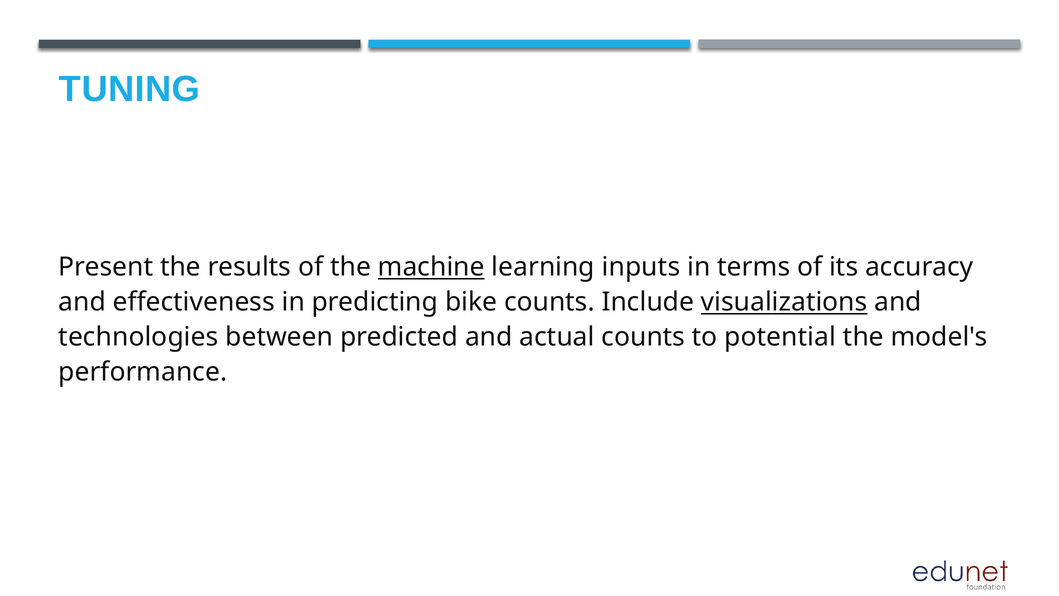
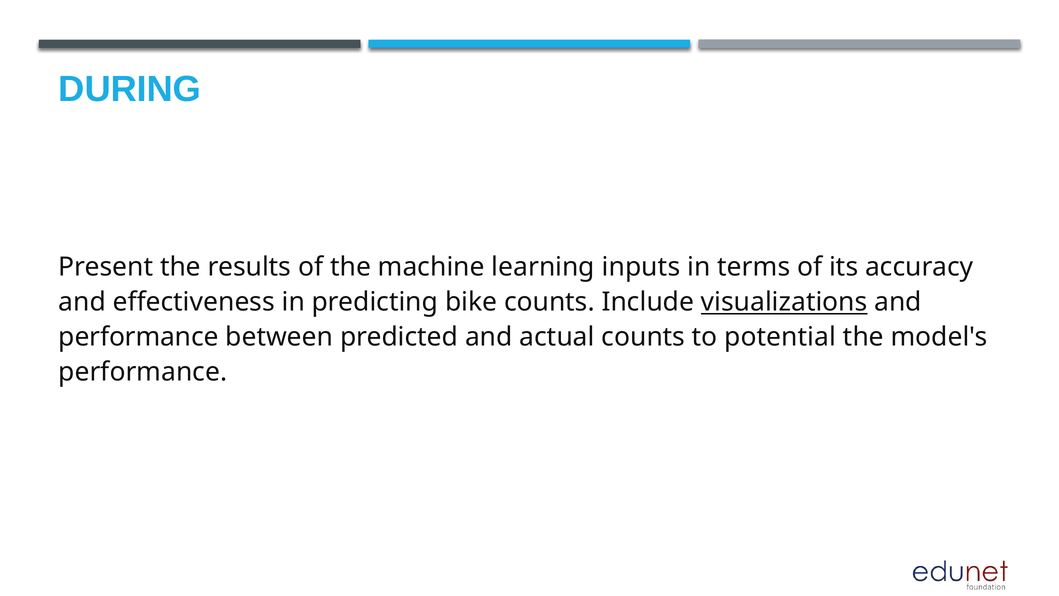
TUNING: TUNING -> DURING (130, 89)
machine underline: present -> none (431, 267)
technologies: technologies -> performance (139, 337)
